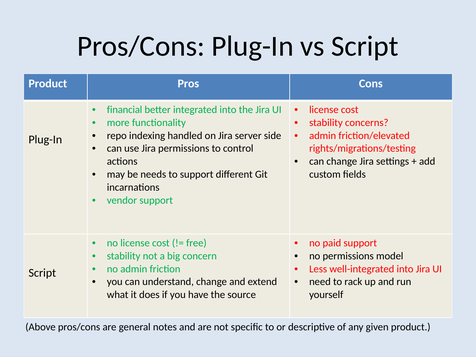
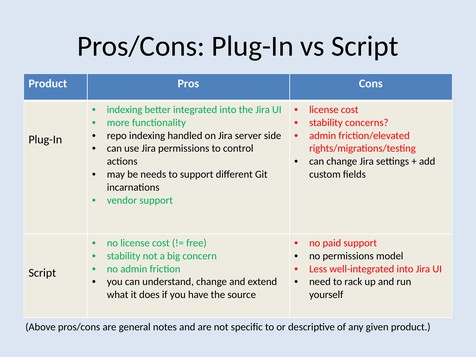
financial: financial -> indexing (125, 110)
